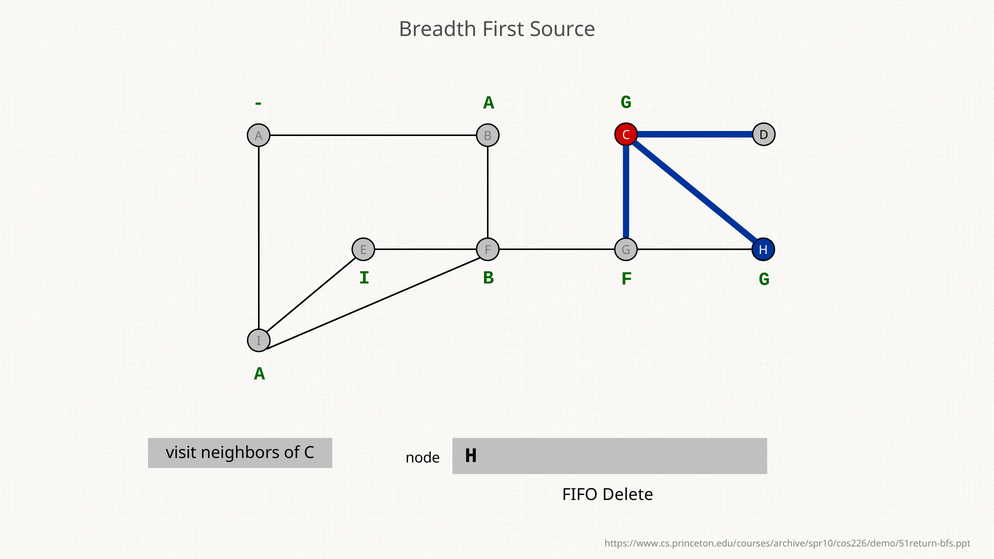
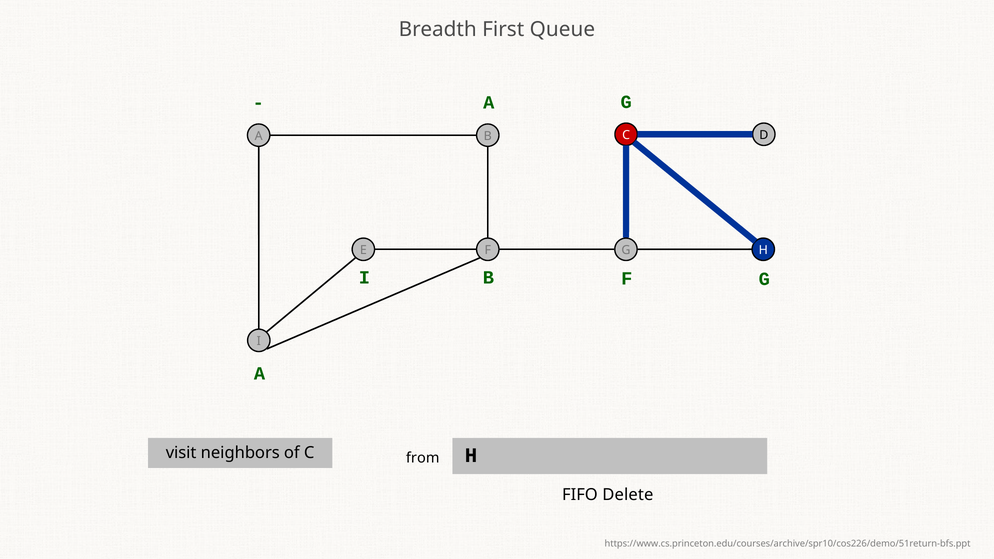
Source: Source -> Queue (562, 29)
node: node -> from (423, 458)
